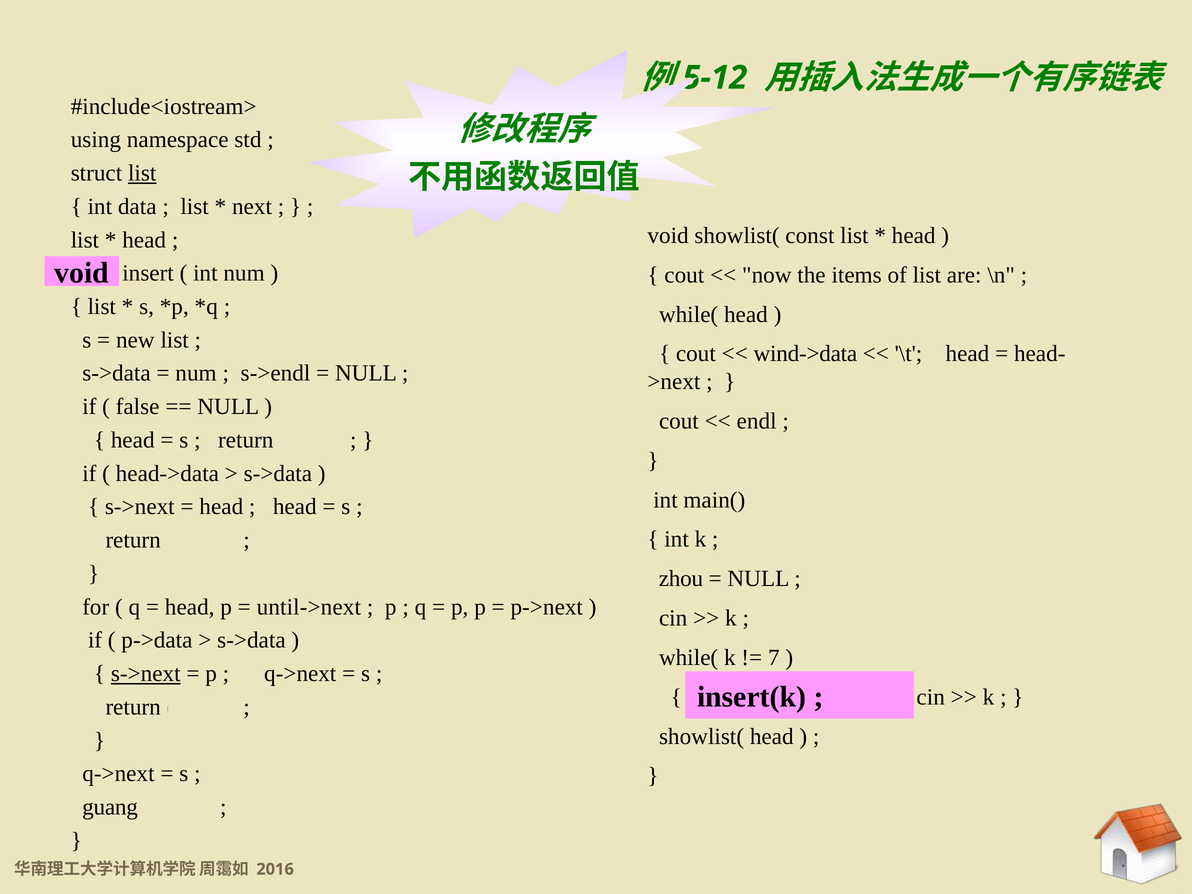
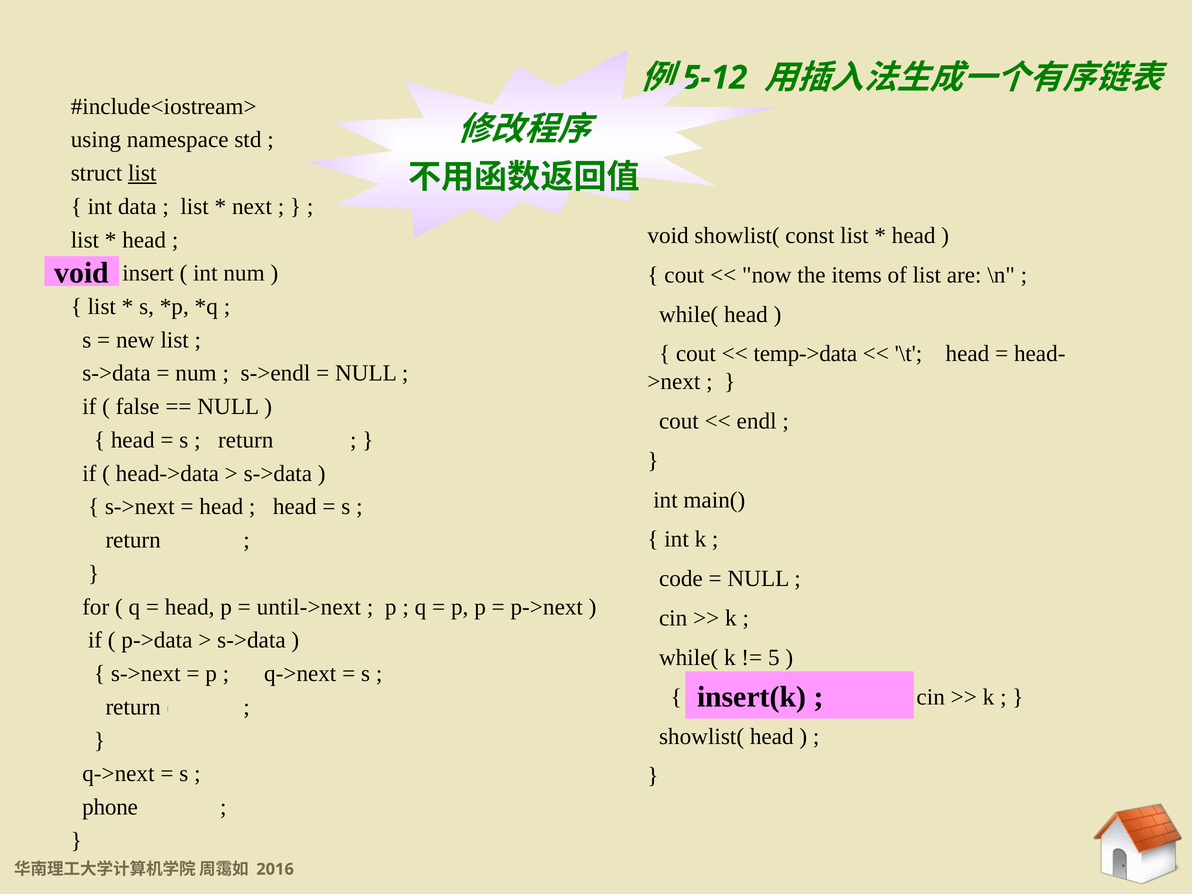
wind->data: wind->data -> temp->data (805, 354)
zhou: zhou -> code (681, 579)
7: 7 -> 5 (774, 658)
s->next underline: present -> none (146, 674)
guang: guang -> phone (110, 807)
